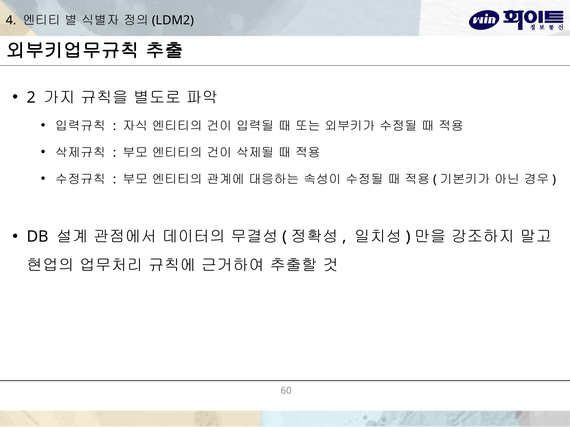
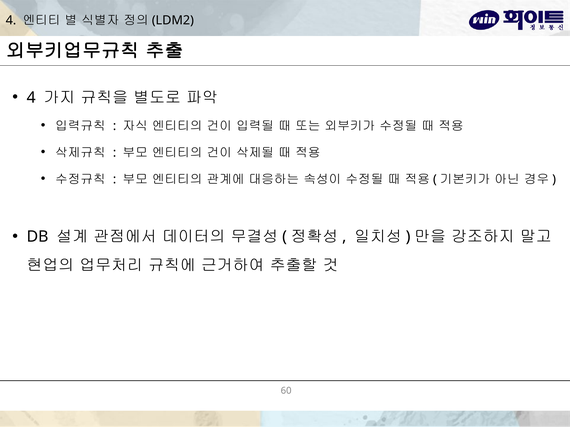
2: 2 -> 4 (31, 98)
